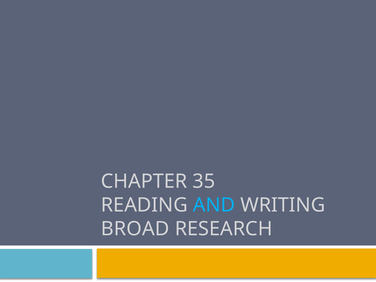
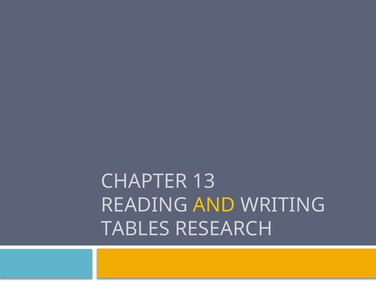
35: 35 -> 13 (204, 181)
AND colour: light blue -> yellow (214, 205)
BROAD: BROAD -> TABLES (135, 229)
